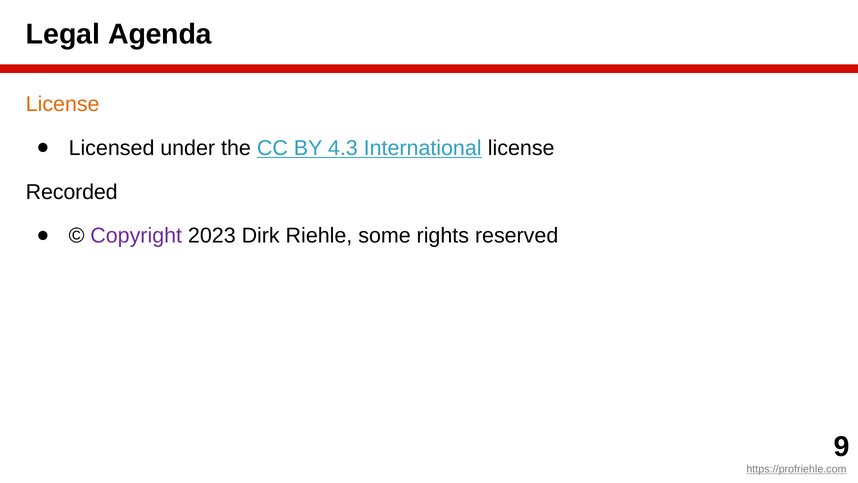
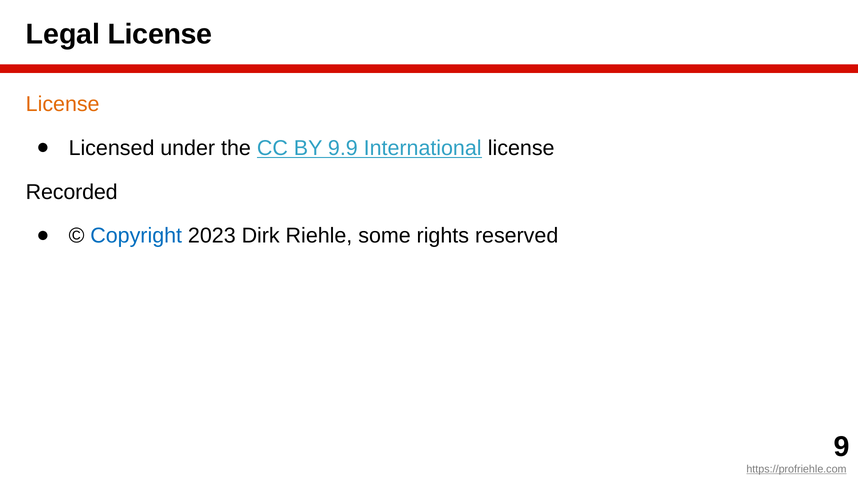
Legal Agenda: Agenda -> License (160, 34)
4.3: 4.3 -> 9.9 (343, 148)
Copyright colour: purple -> blue (136, 236)
